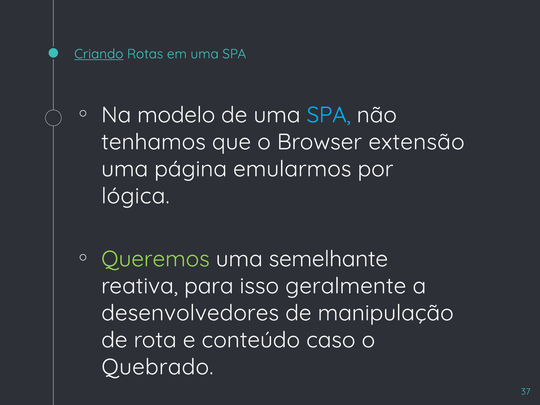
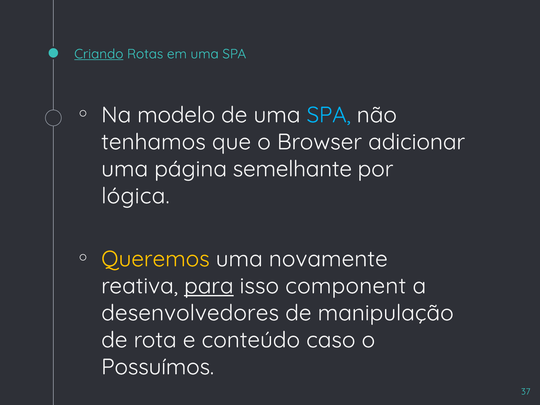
extensão: extensão -> adicionar (417, 142)
emularmos: emularmos -> semelhante (292, 169)
Queremos colour: light green -> yellow (155, 259)
semelhante: semelhante -> novamente (328, 259)
para underline: none -> present (209, 286)
geralmente: geralmente -> component (346, 286)
Quebrado: Quebrado -> Possuímos (158, 367)
